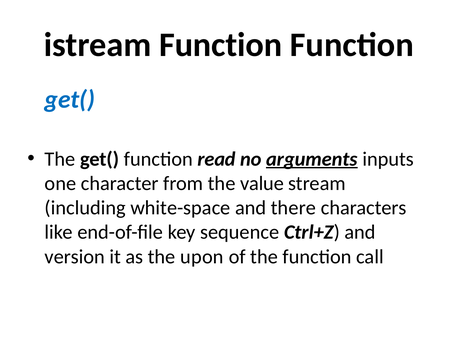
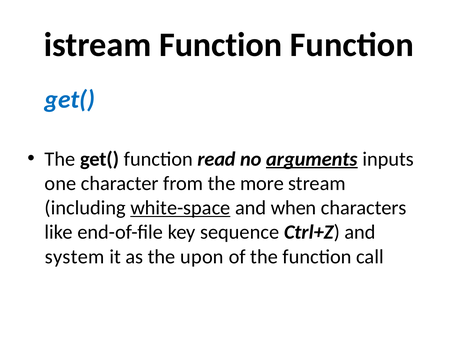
value: value -> more (262, 184)
white-space underline: none -> present (180, 208)
there: there -> when (294, 208)
version: version -> system (75, 257)
